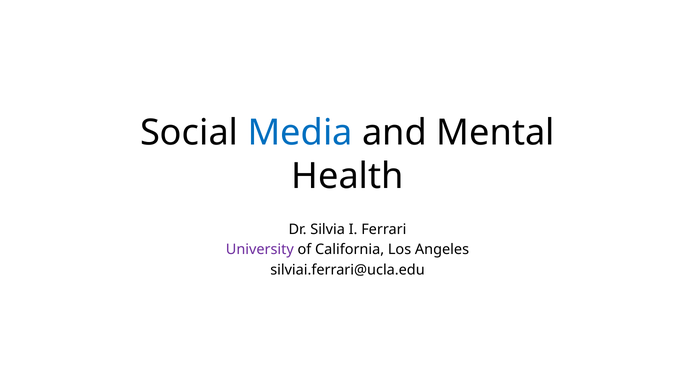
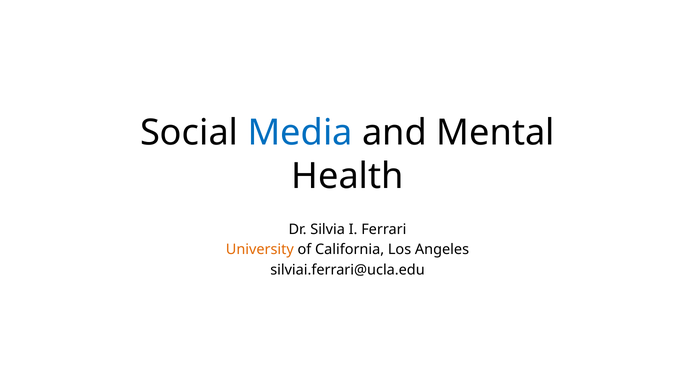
University colour: purple -> orange (260, 250)
